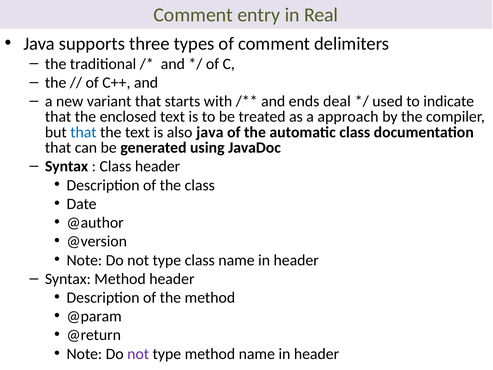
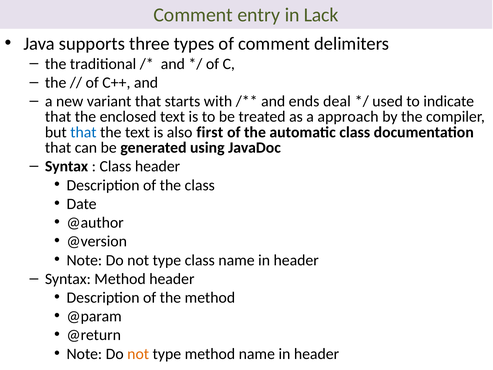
Real: Real -> Lack (321, 15)
also java: java -> first (210, 132)
not colour: purple -> orange (138, 354)
